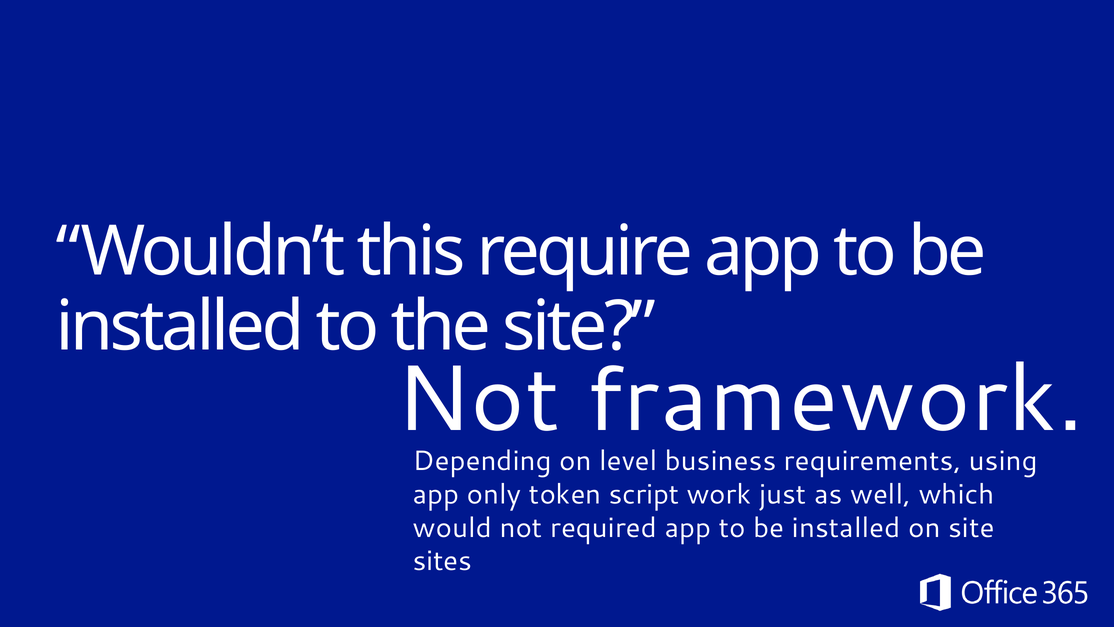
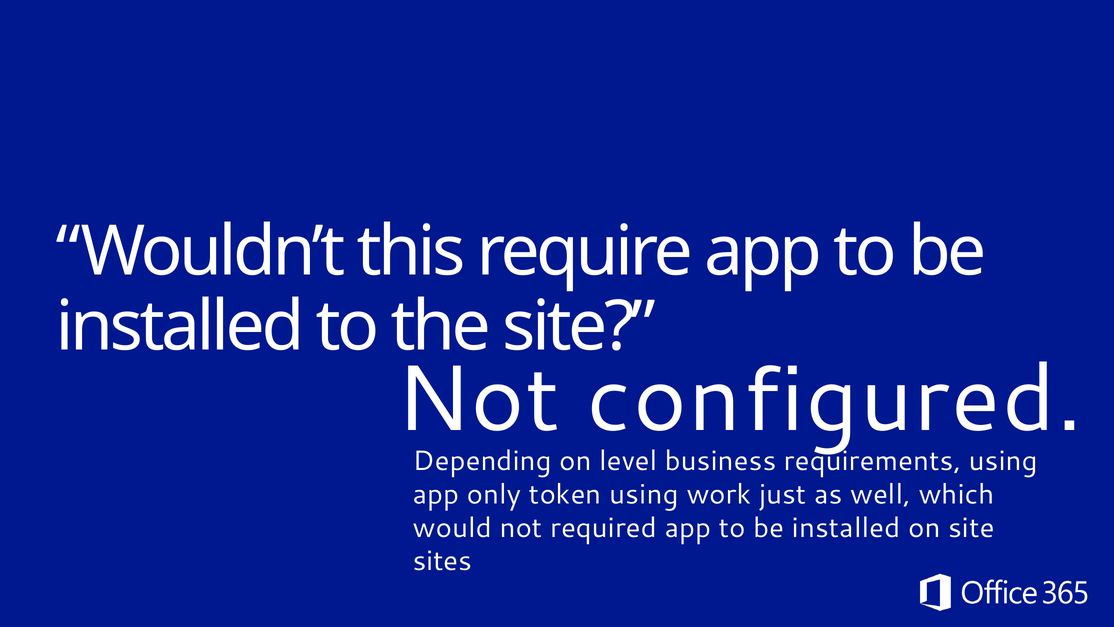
framework: framework -> configured (834, 400)
token script: script -> using (644, 494)
